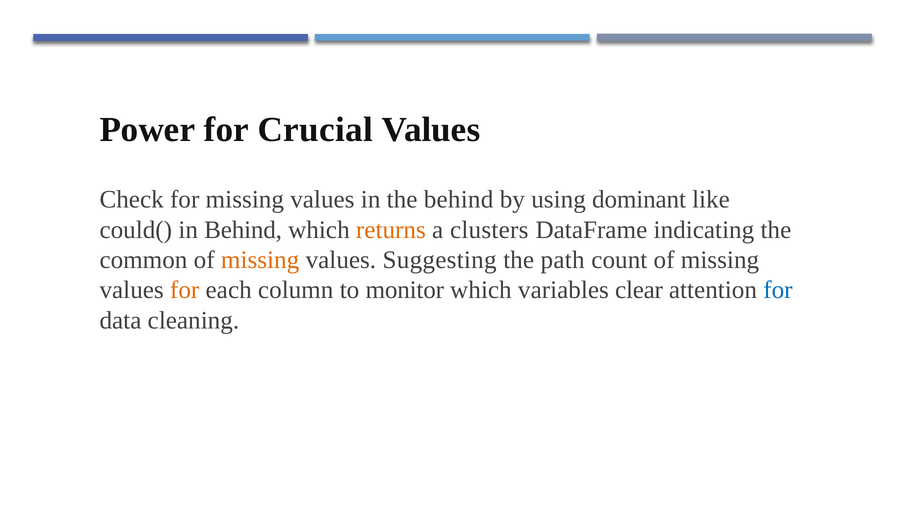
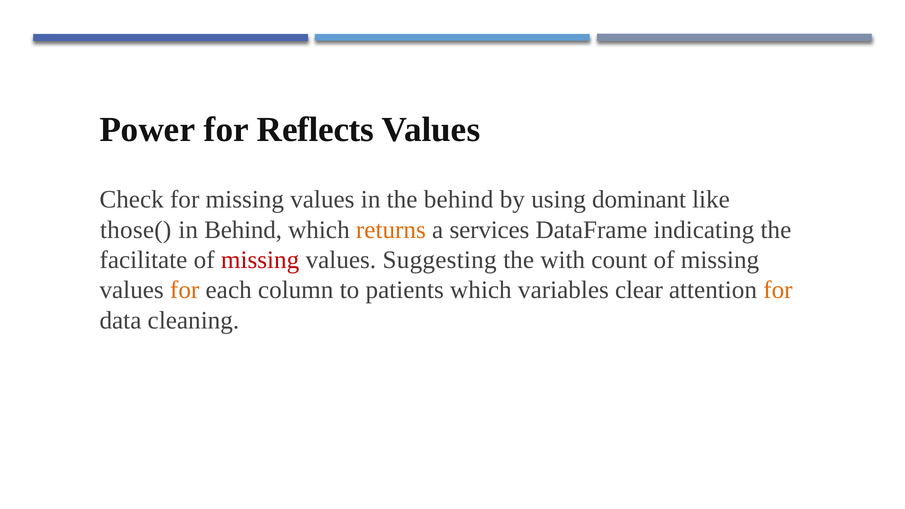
Crucial: Crucial -> Reflects (316, 130)
could(: could( -> those( (136, 230)
clusters: clusters -> services (489, 230)
common: common -> facilitate (143, 260)
missing colour: orange -> red (260, 260)
path: path -> with (563, 260)
monitor: monitor -> patients (405, 290)
for colour: blue -> orange (778, 290)
